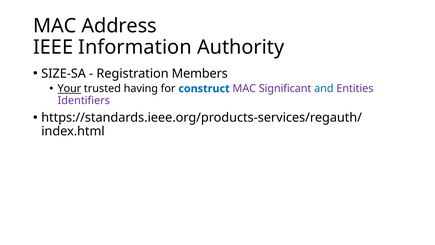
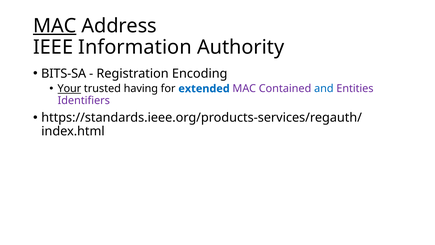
MAC underline: none -> present (55, 26)
SIZE-SA: SIZE-SA -> BITS-SA (64, 74)
Members: Members -> Encoding (200, 74)
construct: construct -> extended (204, 89)
Significant: Significant -> Contained (285, 89)
